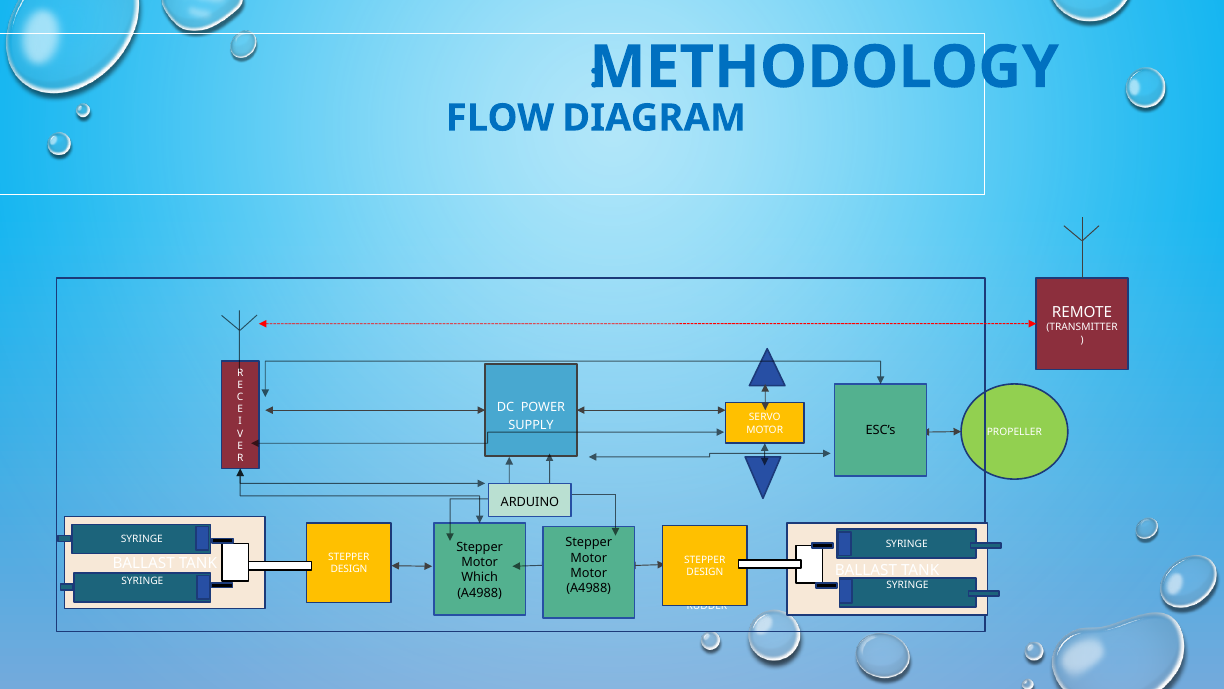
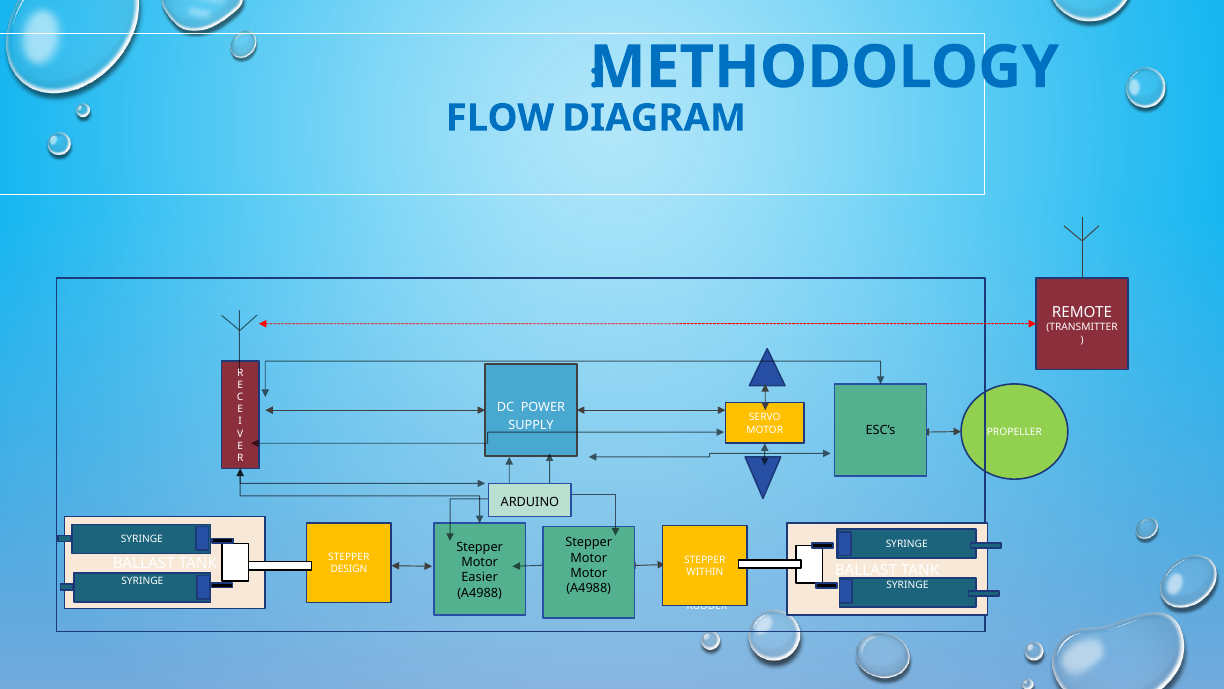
DESIGN: DESIGN -> WITHIN (705, 572)
Which: Which -> Easier (480, 577)
